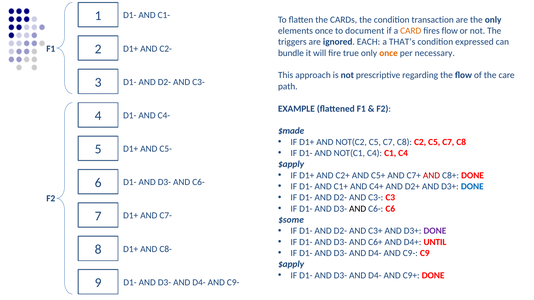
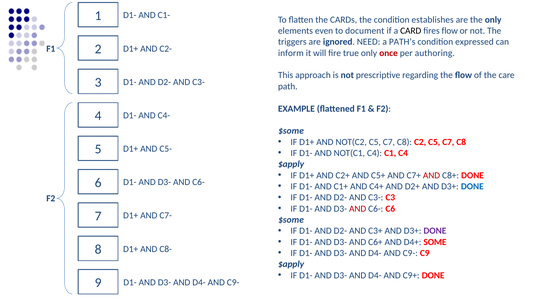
transaction: transaction -> establishes (433, 20)
elements once: once -> even (324, 31)
CARD colour: orange -> black (411, 31)
EACH: EACH -> NEED (369, 42)
THAT’s: THAT’s -> PATH’s (402, 42)
bundle: bundle -> inform (291, 53)
once colour: orange -> red (389, 53)
necessary: necessary -> authoring (435, 53)
$made: $made -> $some (291, 131)
AND colour: black -> red (358, 209)
UNTIL: UNTIL -> SOME (435, 242)
